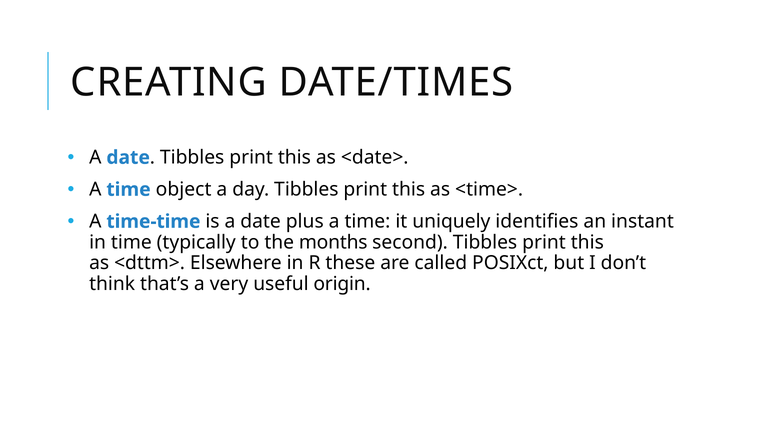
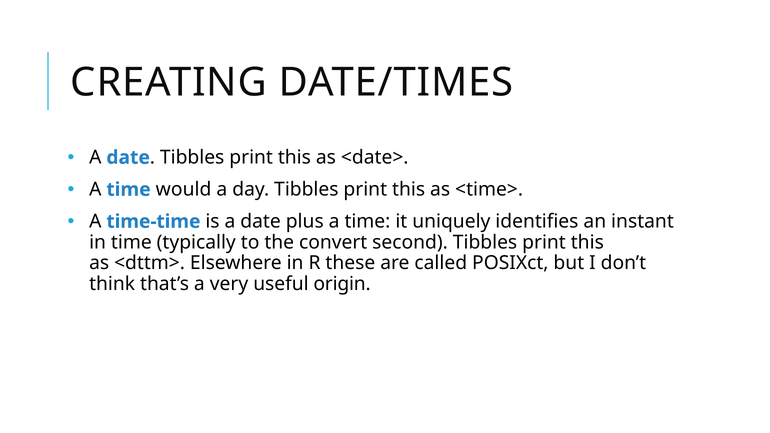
object: object -> would (184, 190)
months: months -> convert (333, 242)
